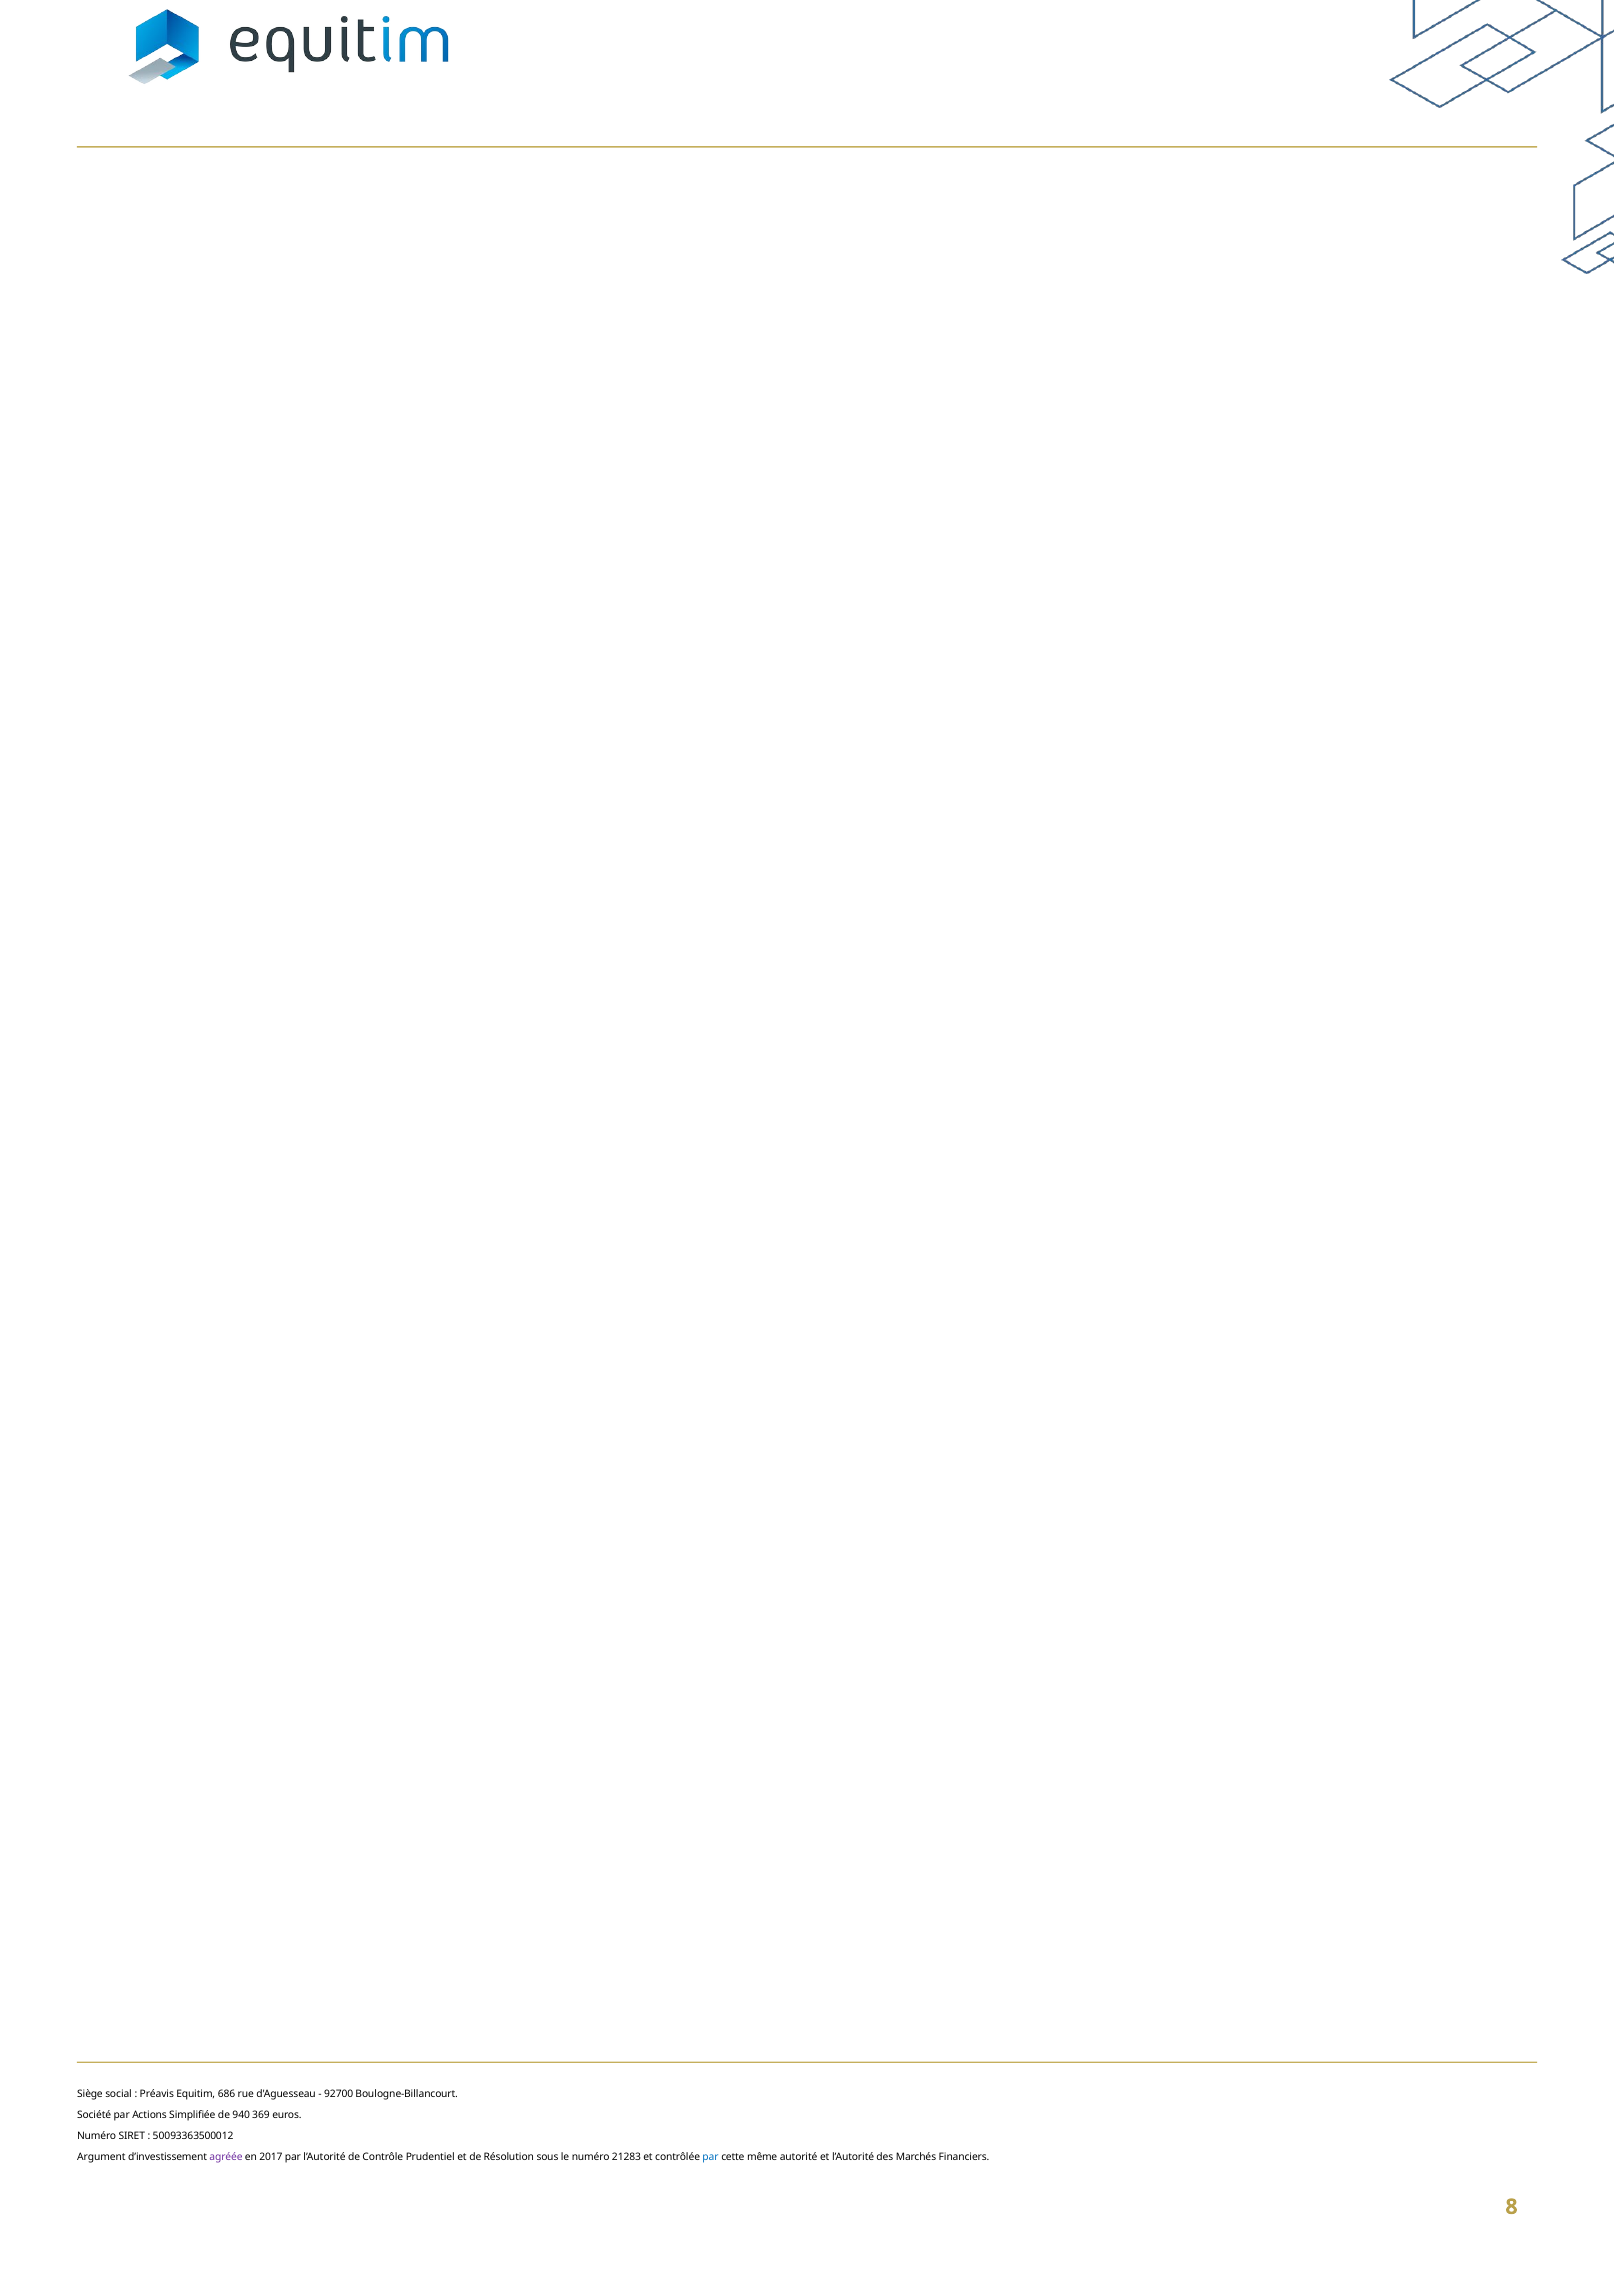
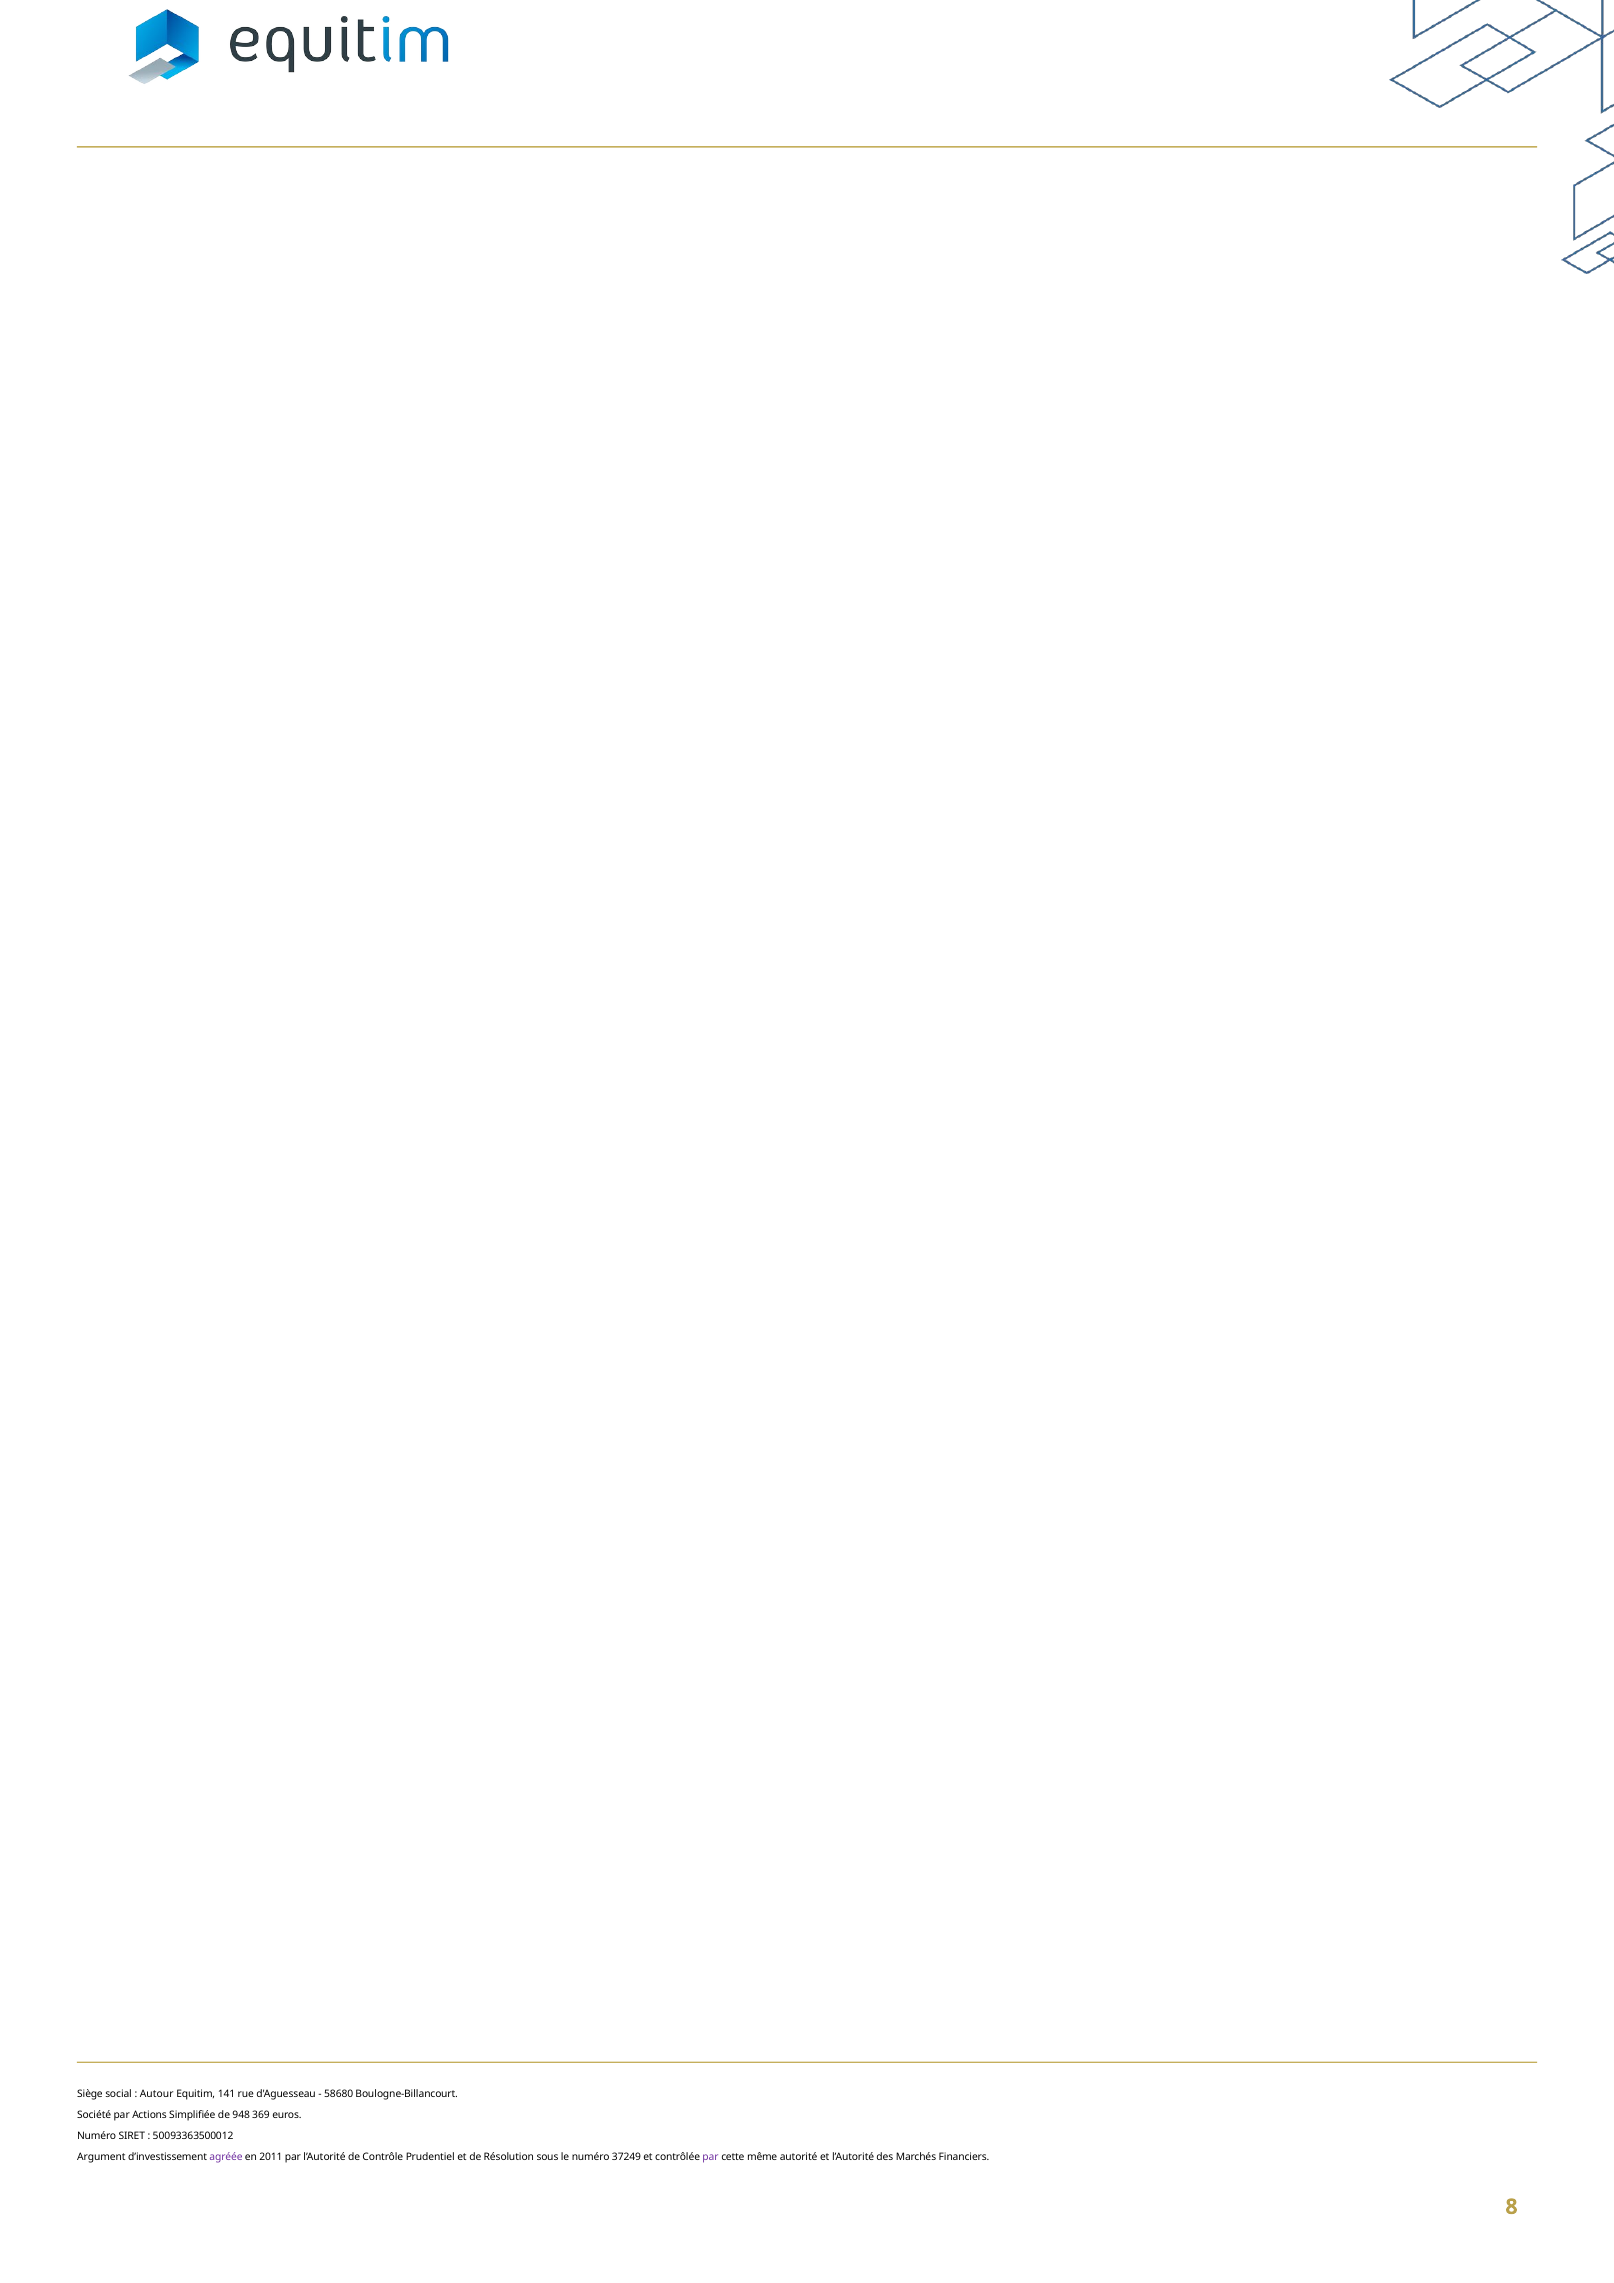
Préavis: Préavis -> Autour (157, 2094)
686: 686 -> 141 (227, 2094)
92700: 92700 -> 58680 (339, 2094)
940: 940 -> 948 (241, 2115)
2017: 2017 -> 2011 (271, 2157)
21283: 21283 -> 37249 (627, 2157)
par colour: blue -> purple (711, 2157)
